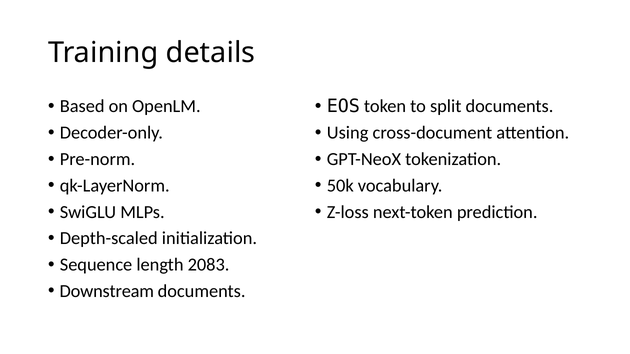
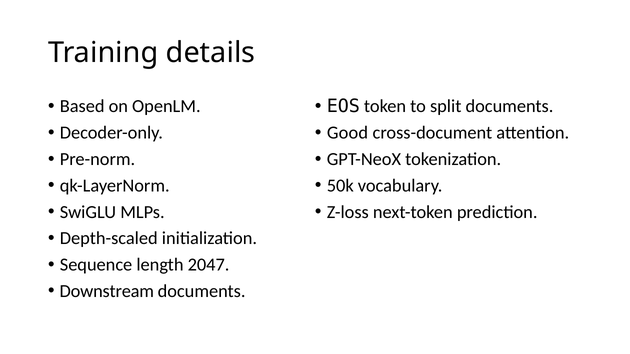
Using: Using -> Good (348, 133)
2083: 2083 -> 2047 (209, 265)
